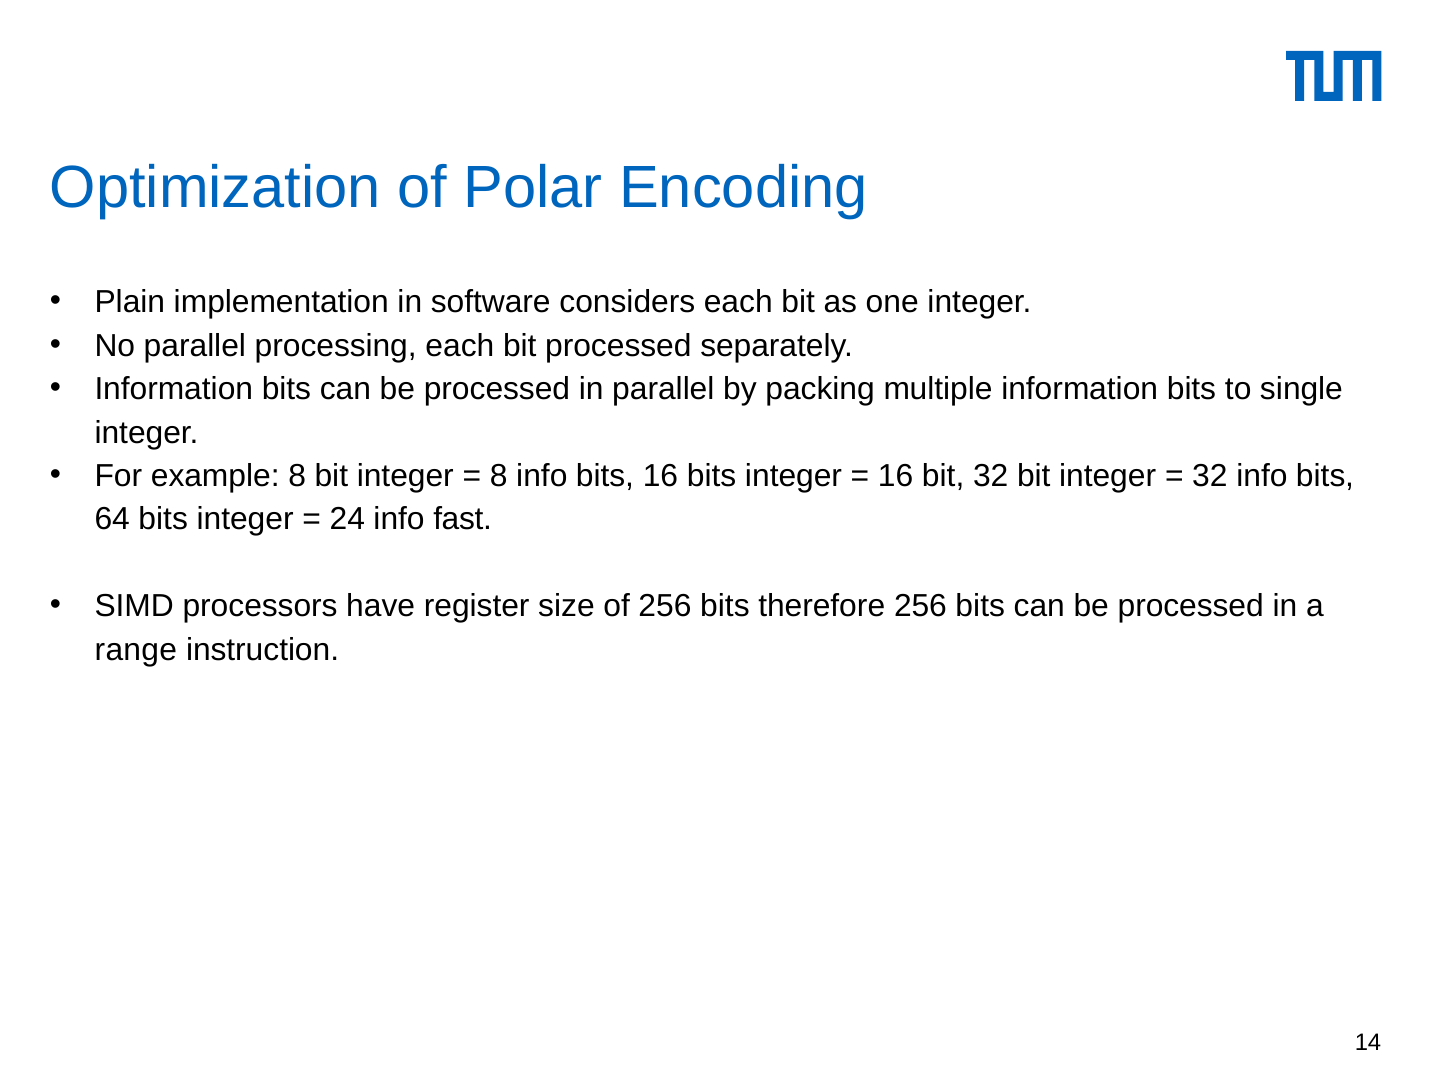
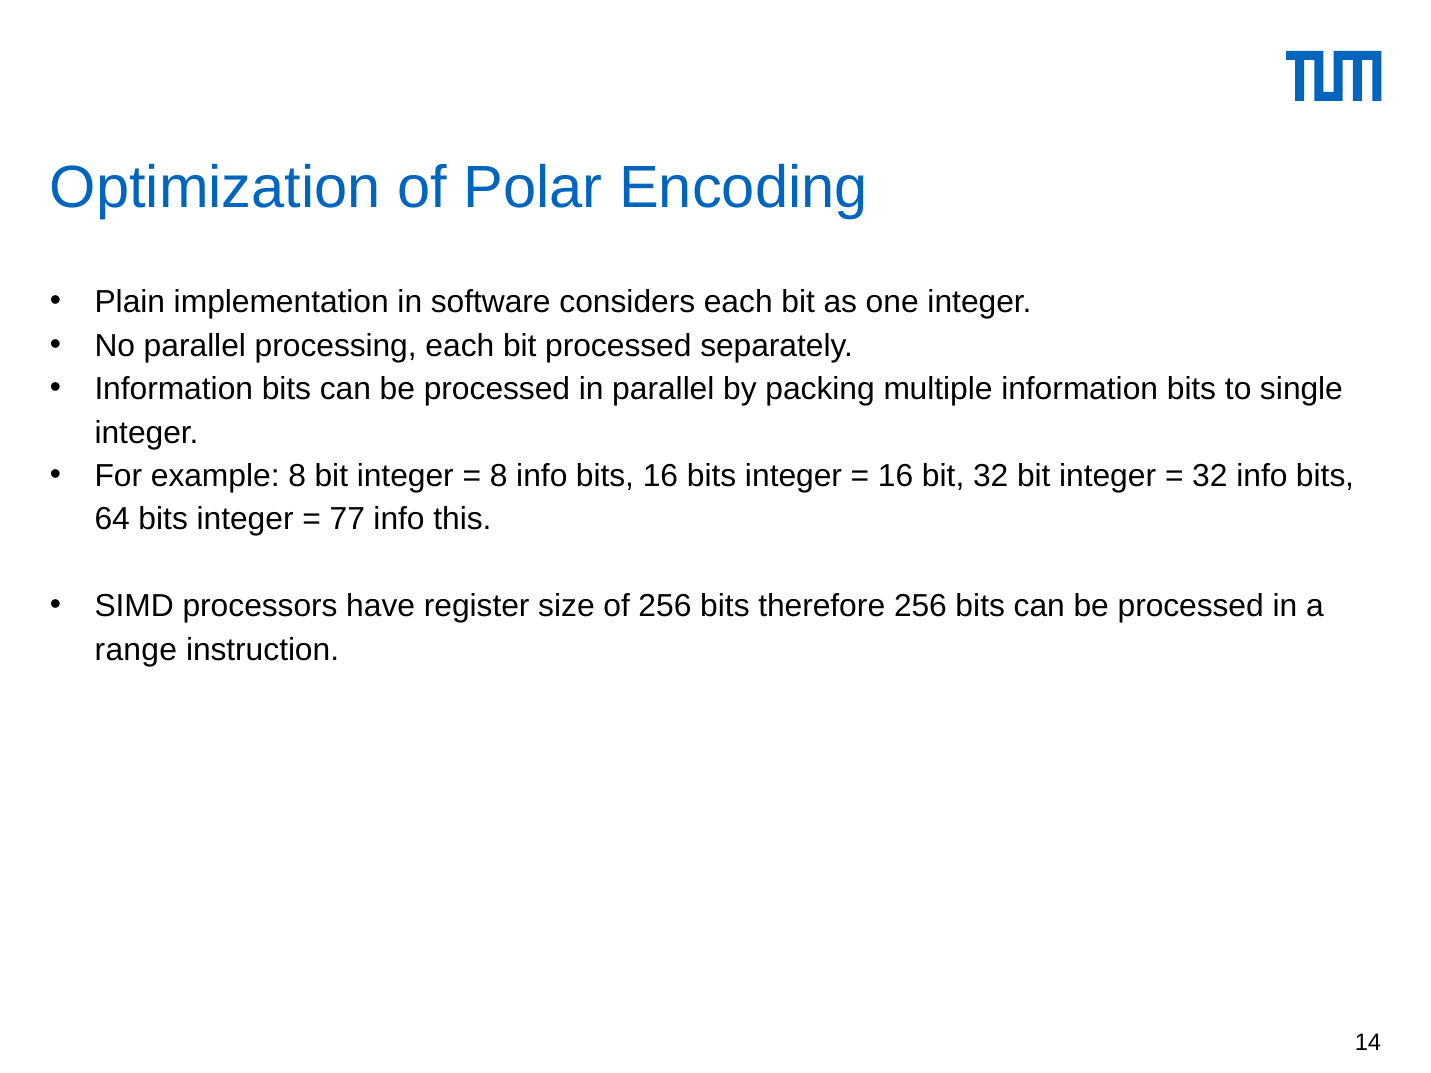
24: 24 -> 77 (347, 520)
fast: fast -> this (462, 520)
